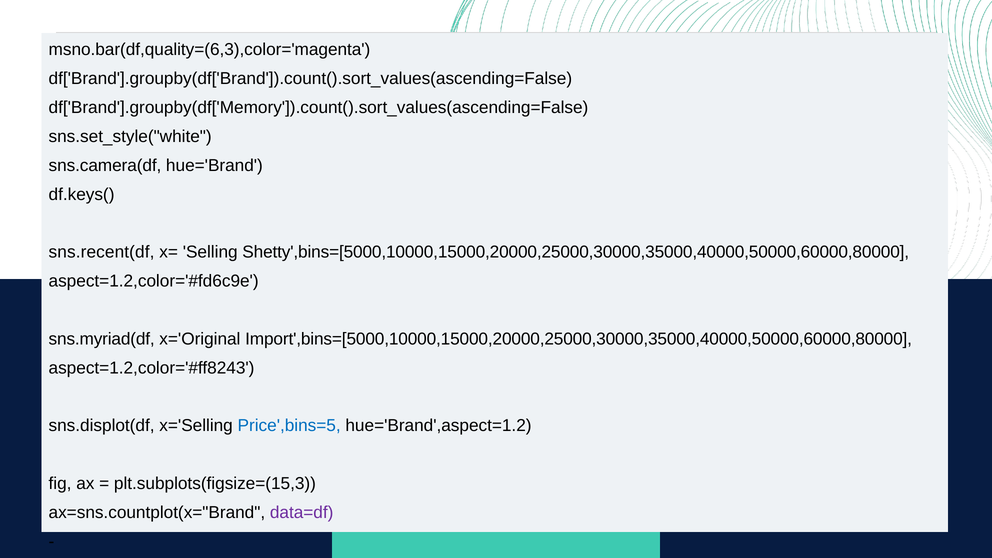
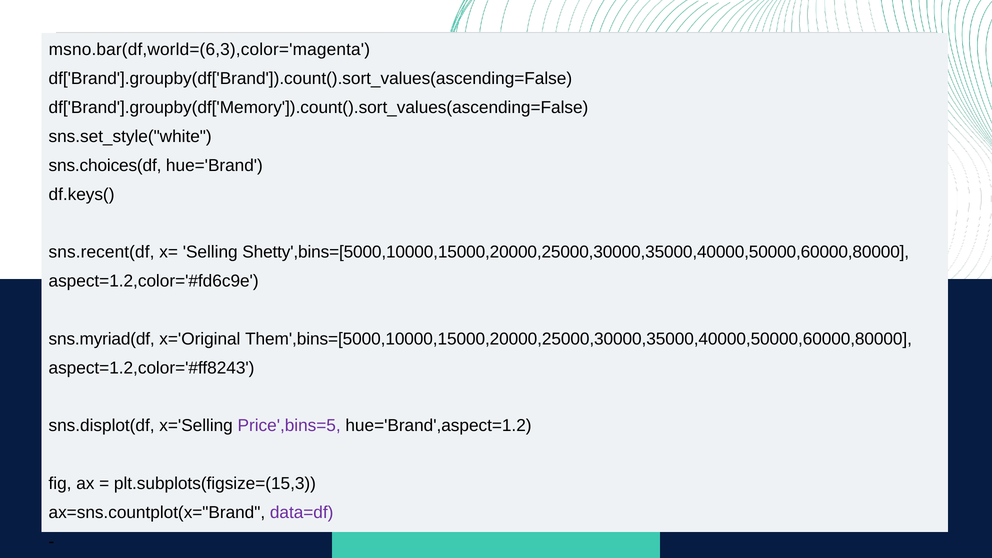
msno.bar(df,quality=(6,3),color='magenta: msno.bar(df,quality=(6,3),color='magenta -> msno.bar(df,world=(6,3),color='magenta (209, 50)
sns.camera(df: sns.camera(df -> sns.choices(df (105, 165)
Import',bins=[5000,10000,15000,20000,25000,30000,35000,40000,50000,60000,80000: Import',bins=[5000,10000,15000,20000,25000,30000,35000,40000,50000,60000,80000 -> Them',bins=[5000,10000,15000,20000,25000,30000,35000,40000,50000,60000,80000 (579, 339)
Price',bins=5 colour: blue -> purple (289, 426)
